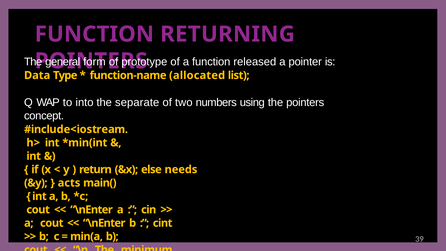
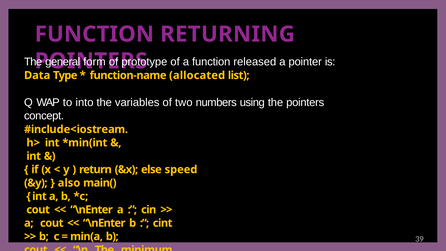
separate: separate -> variables (137, 103)
needs: needs -> speed (181, 169)
acts: acts -> also (69, 183)
